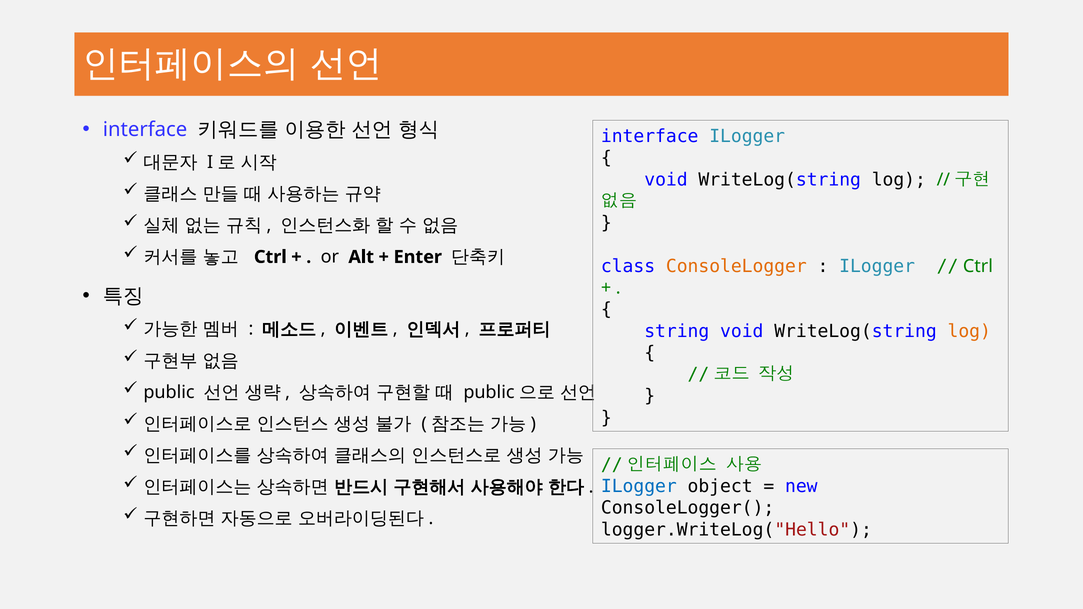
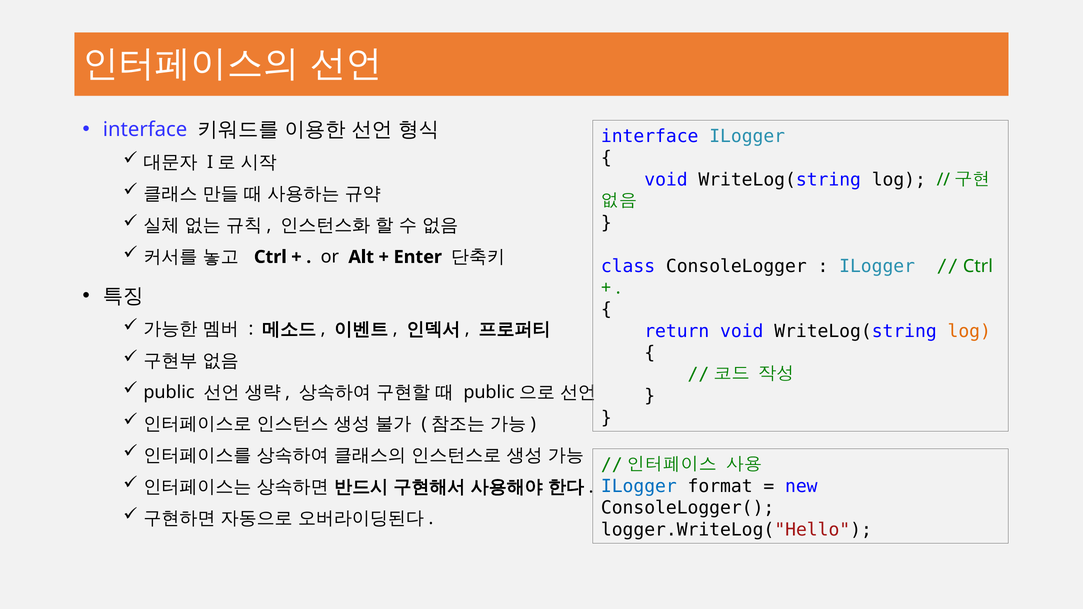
ConsoleLogger colour: orange -> black (736, 266)
string: string -> return (677, 331)
object: object -> format (720, 486)
